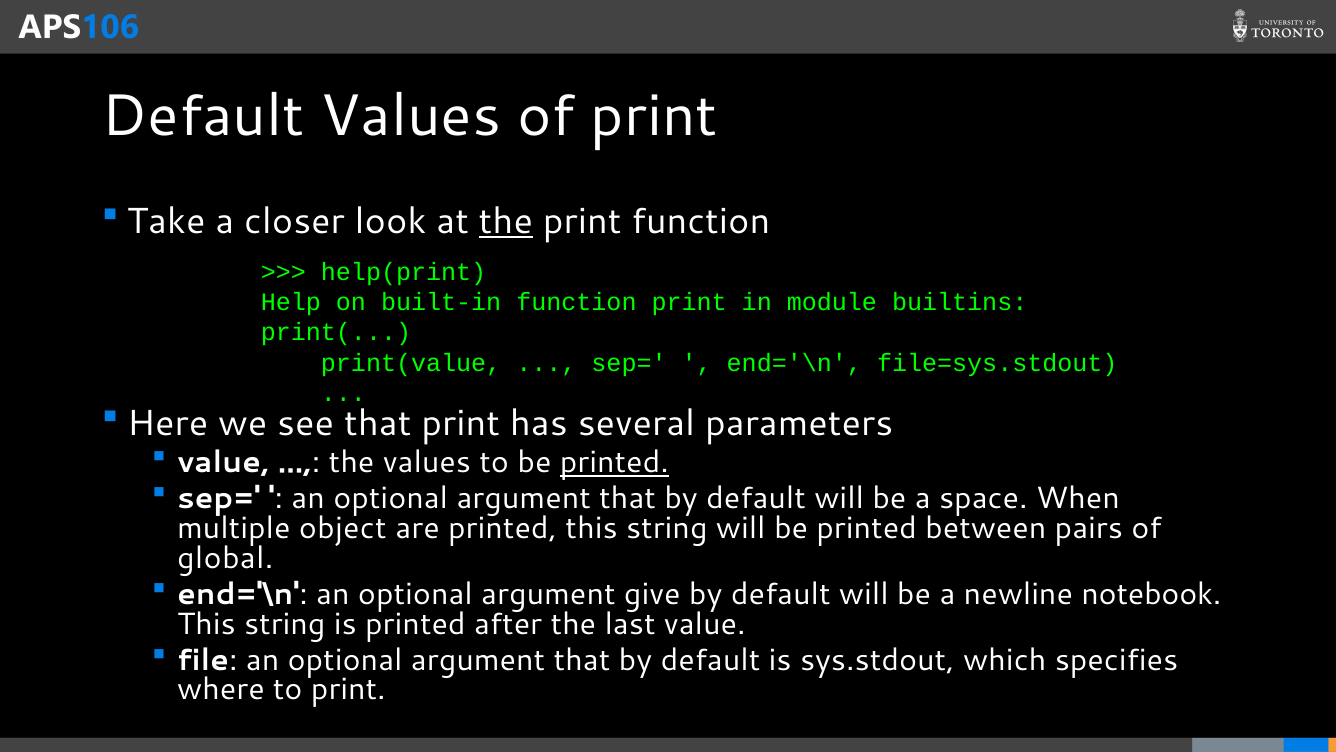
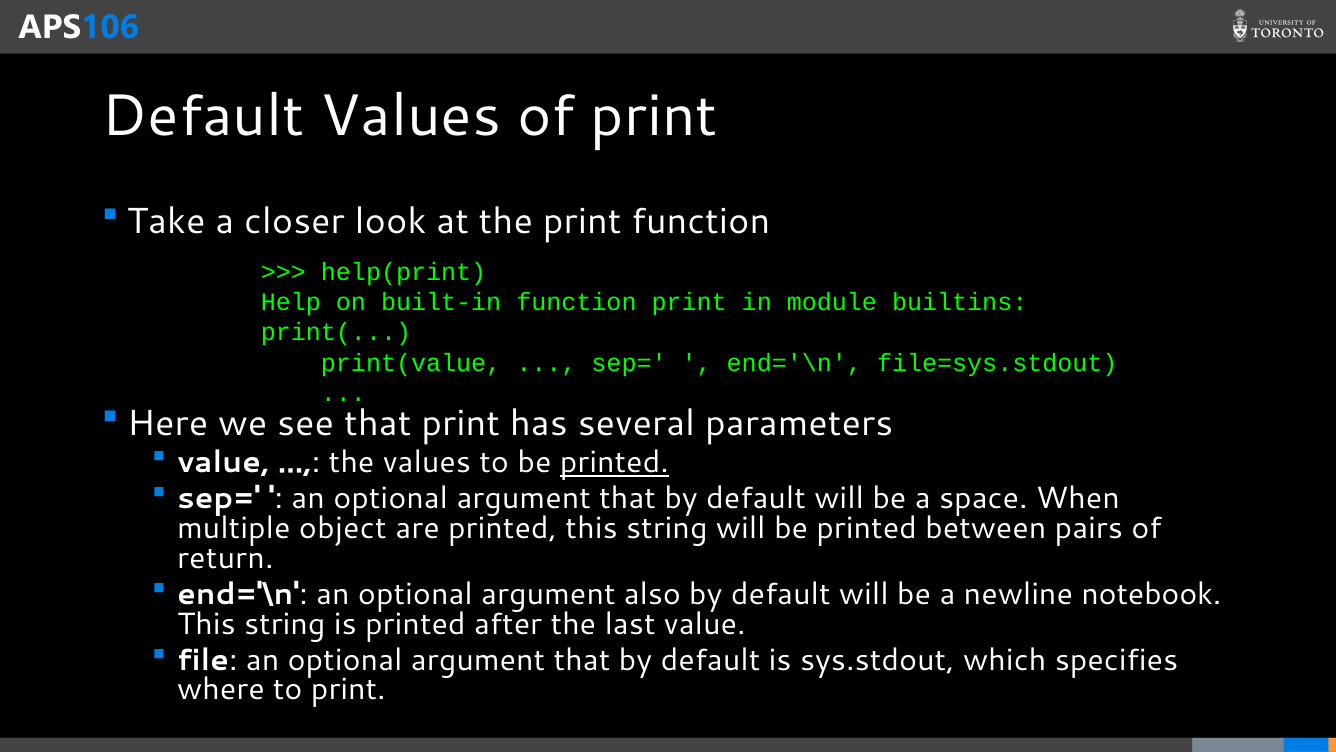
the underline: present -> none (506, 221)
global: global -> return (225, 558)
give: give -> also (652, 594)
